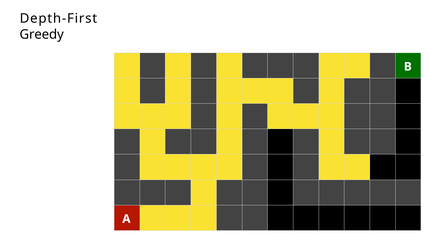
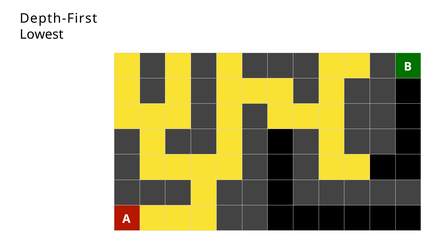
Greedy: Greedy -> Lowest (42, 35)
